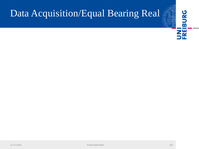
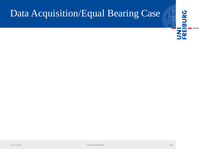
Real: Real -> Case (151, 13)
